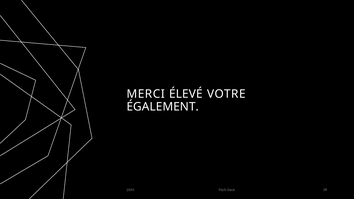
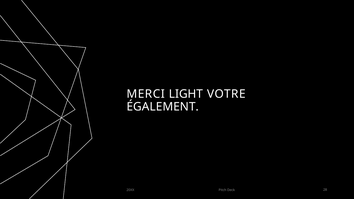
ÉLEVÉ: ÉLEVÉ -> LIGHT (186, 94)
